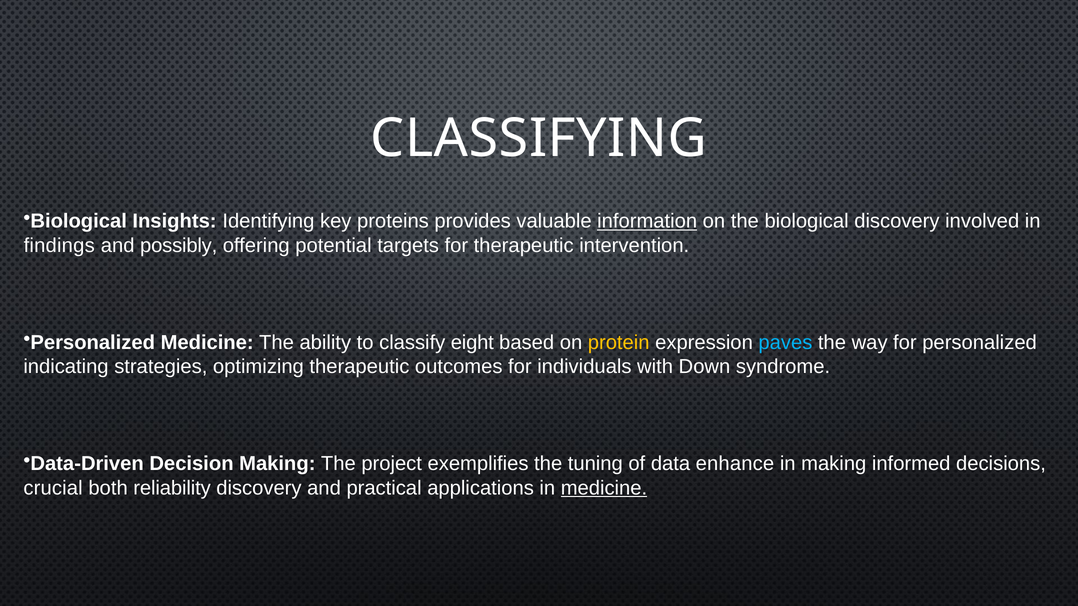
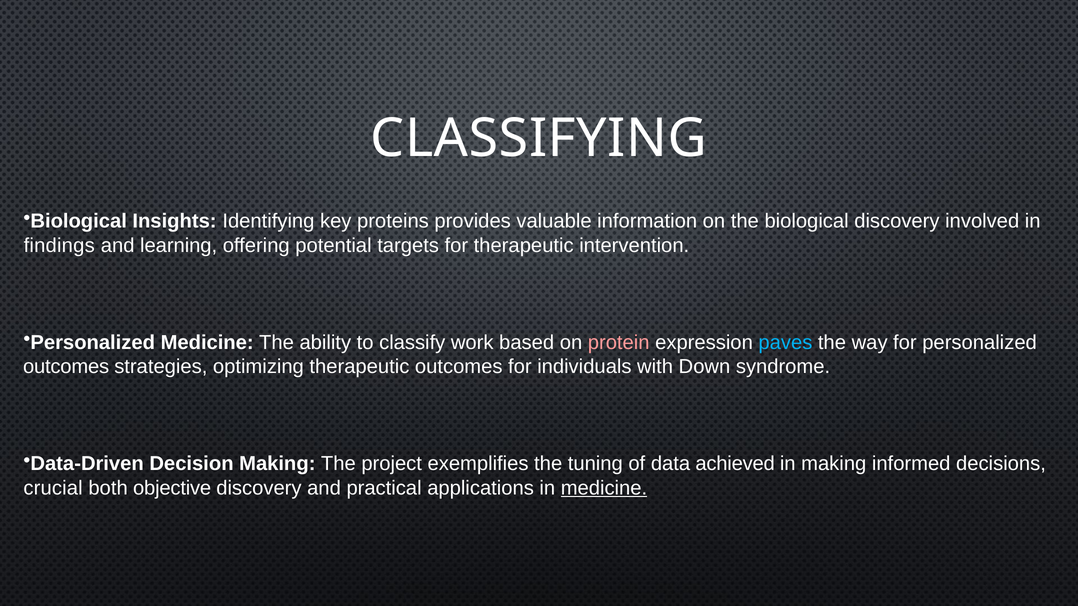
information underline: present -> none (647, 221)
possibly: possibly -> learning (179, 246)
eight: eight -> work (472, 343)
protein colour: yellow -> pink (619, 343)
indicating: indicating -> outcomes (66, 367)
enhance: enhance -> achieved (735, 464)
reliability: reliability -> objective (172, 488)
